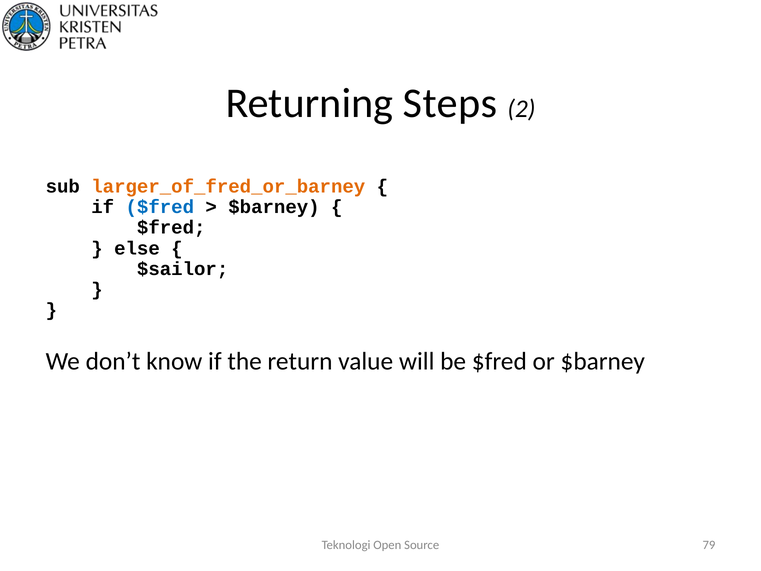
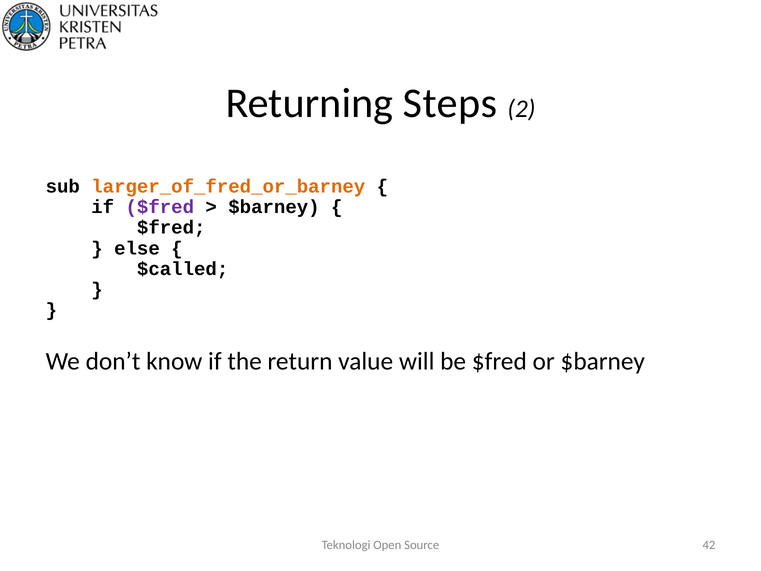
$fred colour: blue -> purple (160, 207)
$sailor: $sailor -> $called (183, 269)
79: 79 -> 42 (709, 545)
